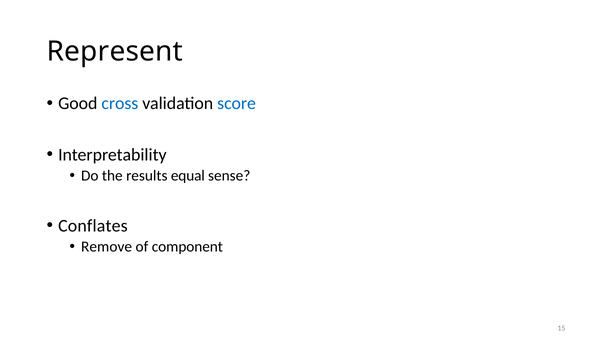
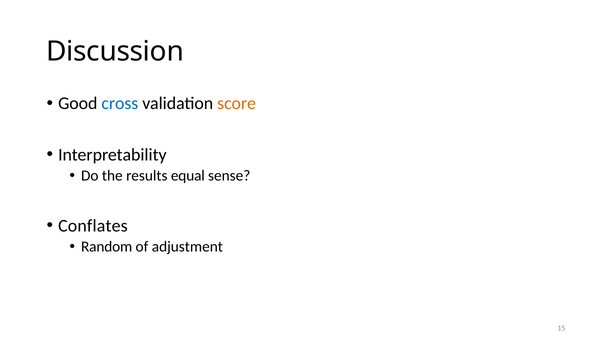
Represent: Represent -> Discussion (115, 51)
score colour: blue -> orange (237, 103)
Remove: Remove -> Random (107, 247)
component: component -> adjustment (187, 247)
